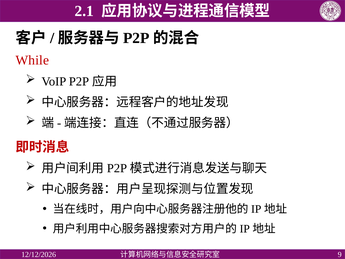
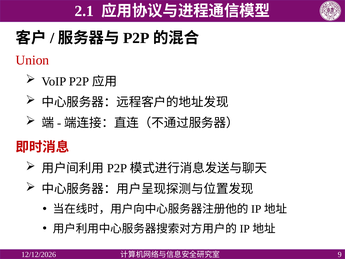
While: While -> Union (32, 60)
